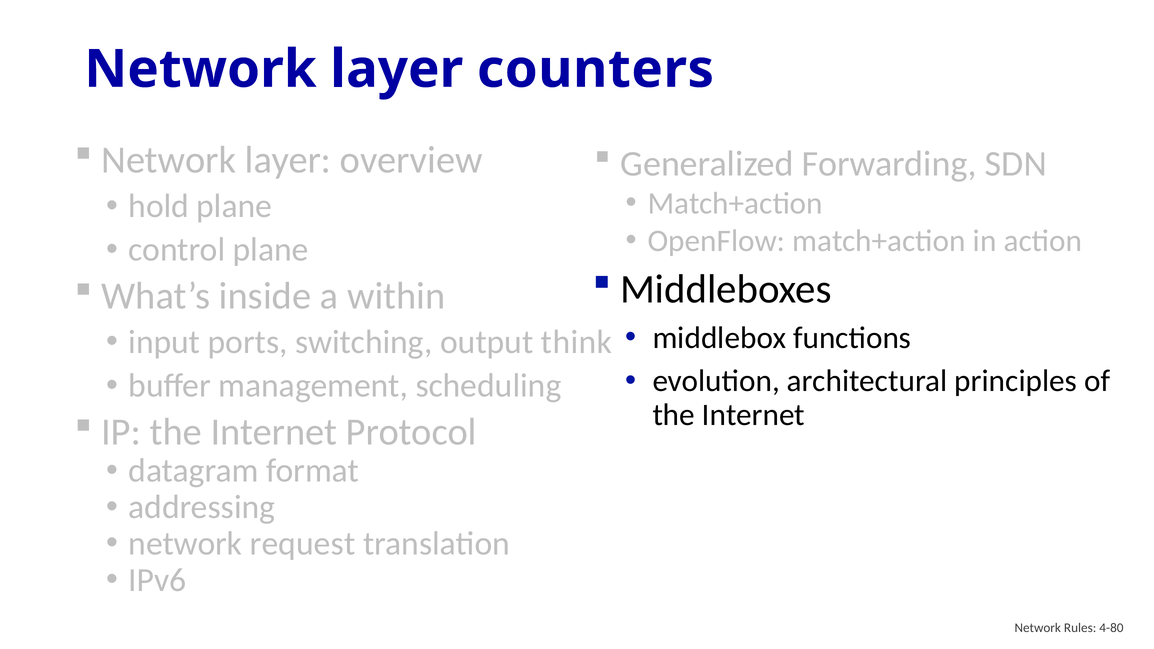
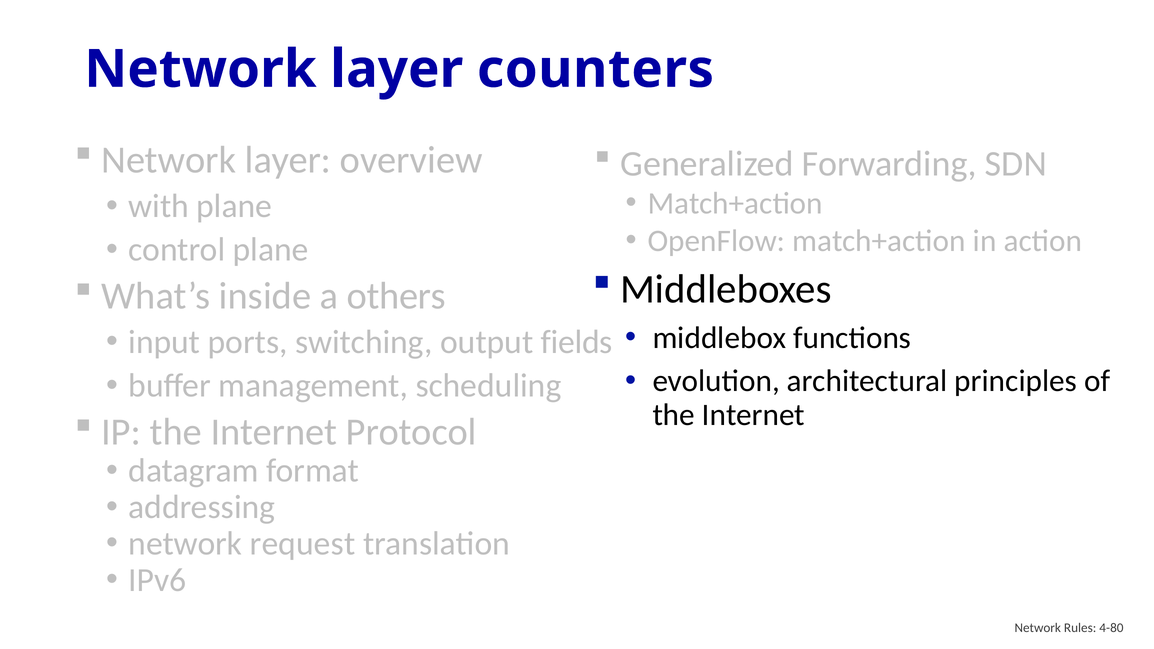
hold: hold -> with (159, 206)
within: within -> others (396, 296)
think: think -> fields (577, 342)
